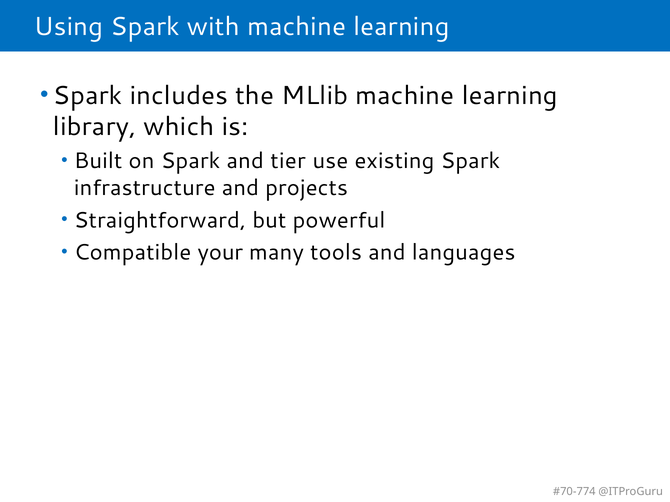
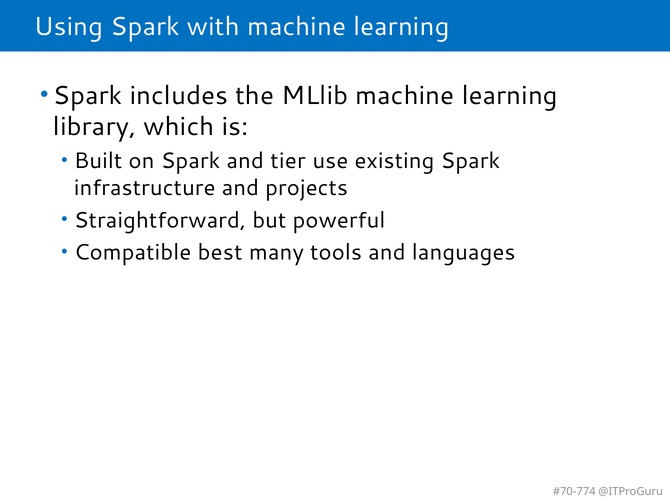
your: your -> best (220, 253)
